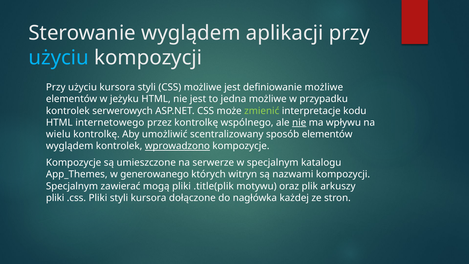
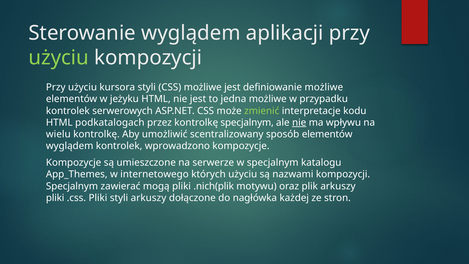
użyciu colour: light blue -> light green (59, 58)
internetowego: internetowego -> podkatalogach (110, 122)
kontrolkę wspólnego: wspólnego -> specjalnym (247, 122)
wprowadzono underline: present -> none (177, 146)
generowanego: generowanego -> internetowego (154, 174)
których witryn: witryn -> użyciu (243, 174)
.title(plik: .title(plik -> .nich(plik (214, 186)
styli kursora: kursora -> arkuszy (149, 198)
